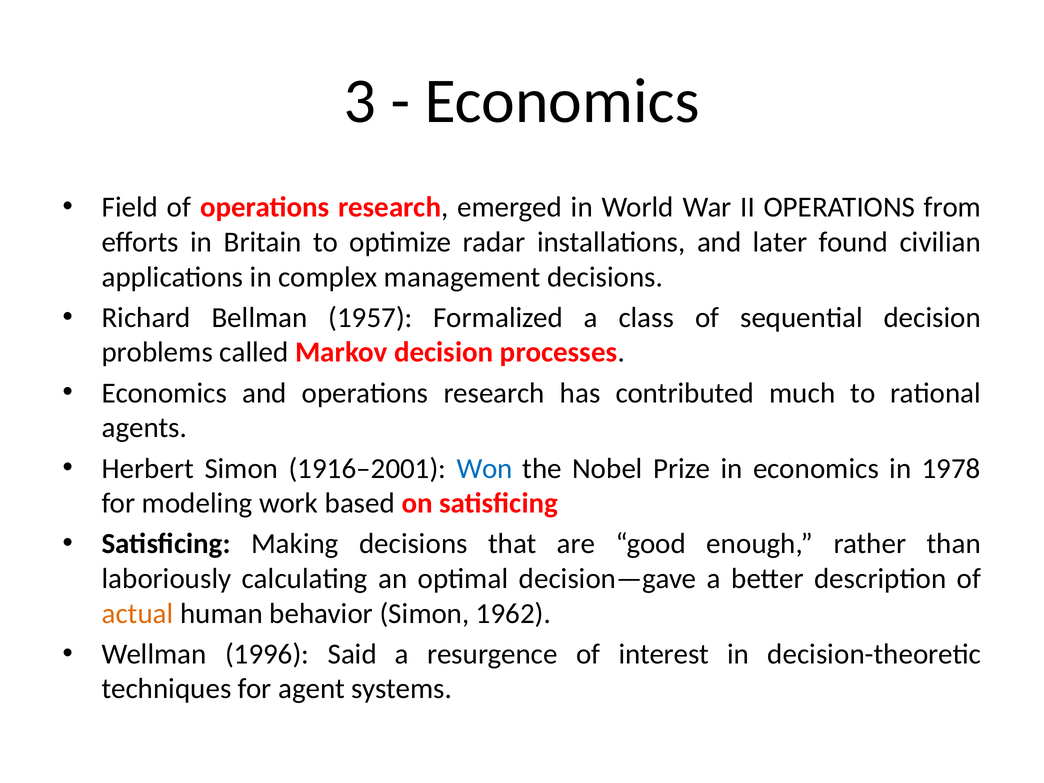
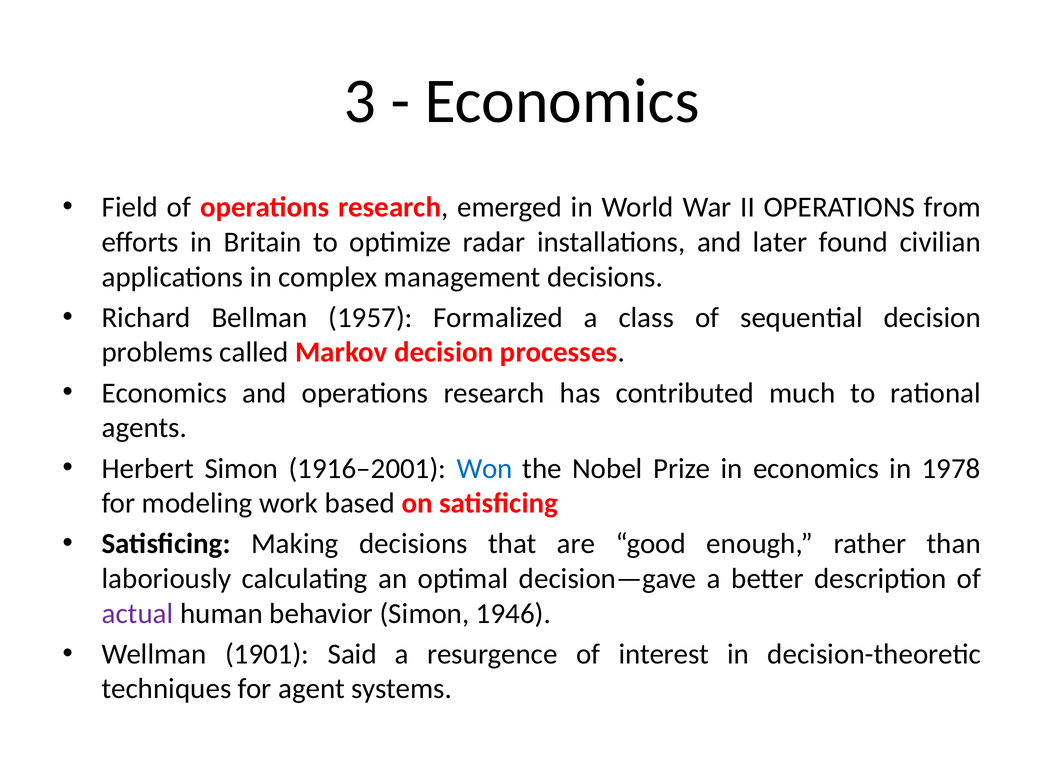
actual colour: orange -> purple (138, 613)
1962: 1962 -> 1946 (513, 613)
1996: 1996 -> 1901 (267, 654)
